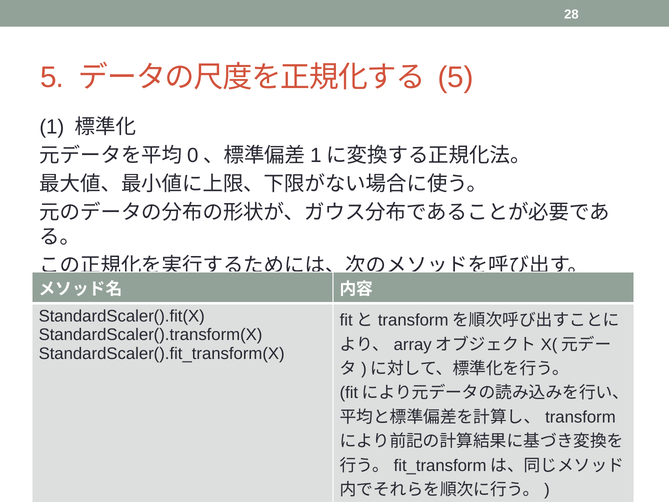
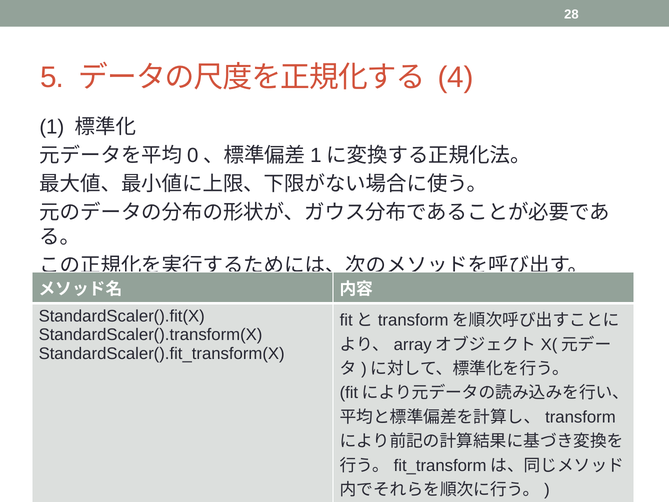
5: 5 -> 4 (456, 77)
